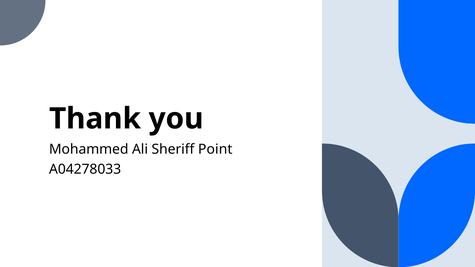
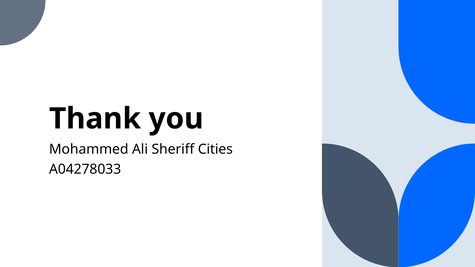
Point: Point -> Cities (215, 149)
